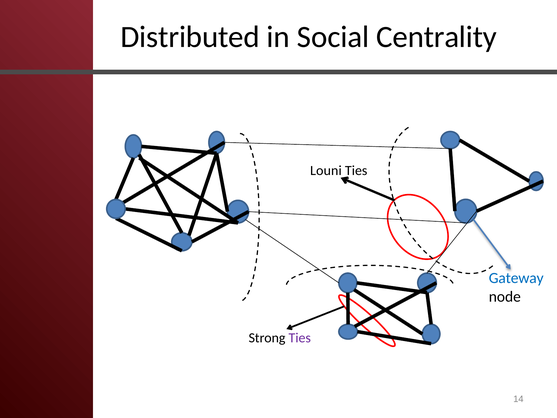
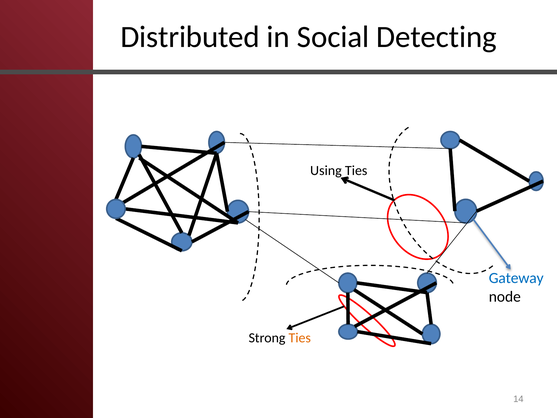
Centrality: Centrality -> Detecting (436, 37)
Louni: Louni -> Using (326, 171)
Ties colour: purple -> orange (300, 338)
